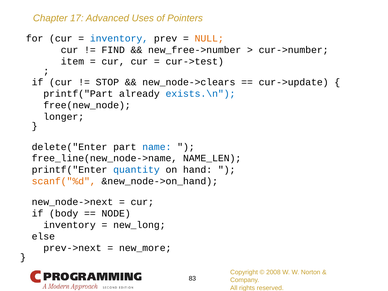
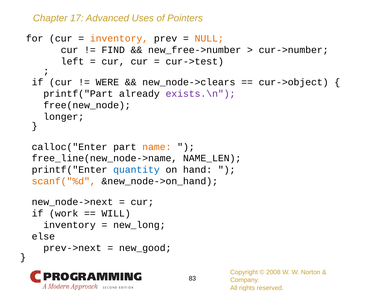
inventory colour: blue -> orange (119, 39)
item: item -> left (72, 61)
STOP: STOP -> WERE (107, 82)
cur->update: cur->update -> cur->object (294, 82)
exists.\n colour: blue -> purple (200, 94)
delete("Enter: delete("Enter -> calloc("Enter (70, 147)
name colour: blue -> orange (157, 147)
body: body -> work (64, 213)
NODE: NODE -> WILL (116, 213)
new_more: new_more -> new_good (145, 248)
